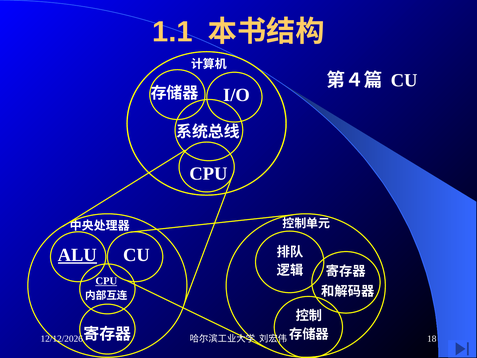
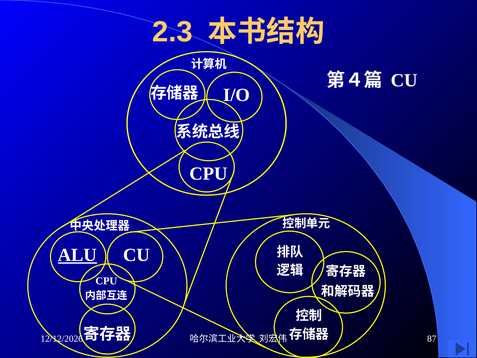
1.1: 1.1 -> 2.3 (173, 32)
CPU underline: present -> none (106, 281)
18: 18 -> 87 (432, 339)
